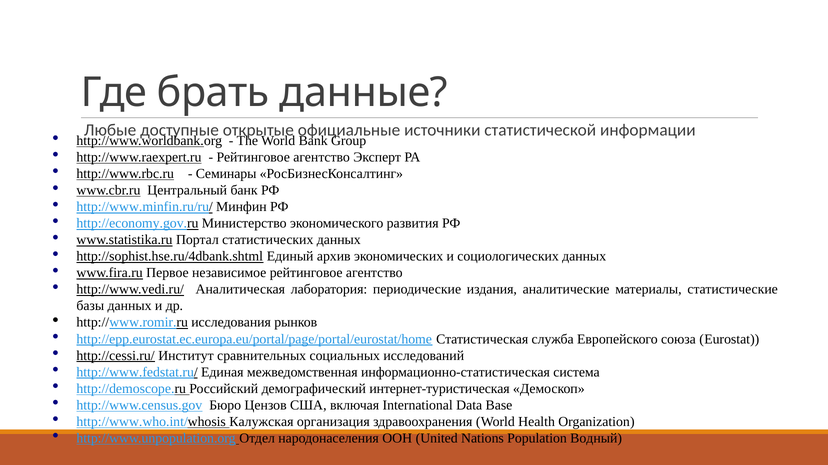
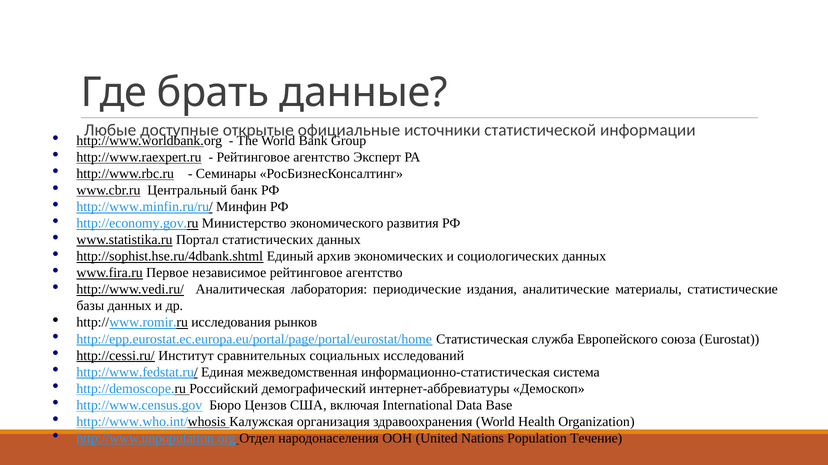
интернет-туристическая: интернет-туристическая -> интернет-аббревиатуры (439, 389)
Водный: Водный -> Течение (596, 439)
